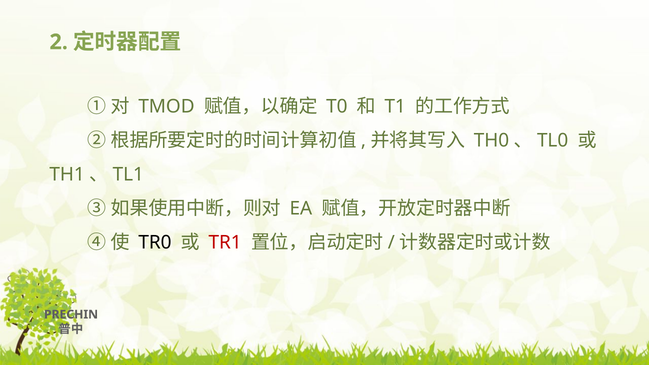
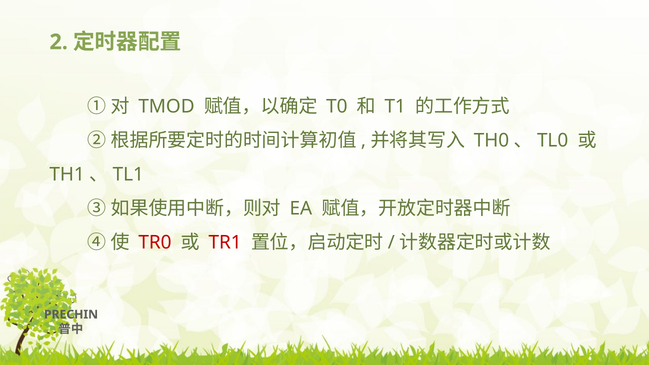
TR0 colour: black -> red (155, 242)
